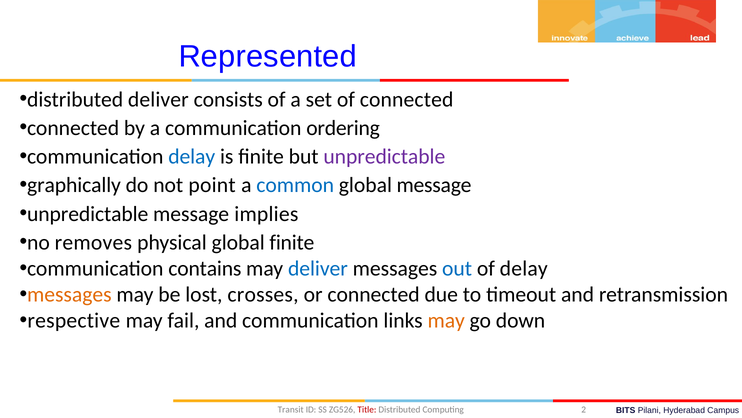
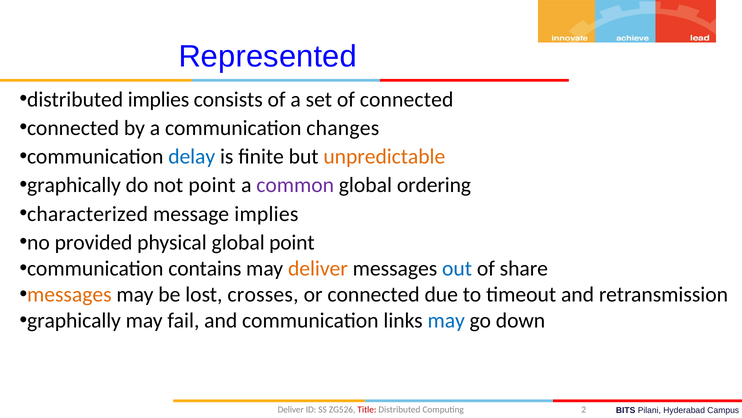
distributed deliver: deliver -> implies (159, 99)
ordering: ordering -> changes (343, 128)
unpredictable colour: purple -> orange (384, 156)
common colour: blue -> purple (295, 185)
global message: message -> ordering (434, 185)
unpredictable: unpredictable -> characterized (88, 214)
removes: removes -> provided (94, 242)
global finite: finite -> point (292, 242)
deliver colour: blue -> orange (318, 268)
of delay: delay -> share (524, 268)
respective: respective -> graphically (74, 320)
may colour: orange -> blue (446, 320)
Transit: Transit -> Deliver (291, 409)
